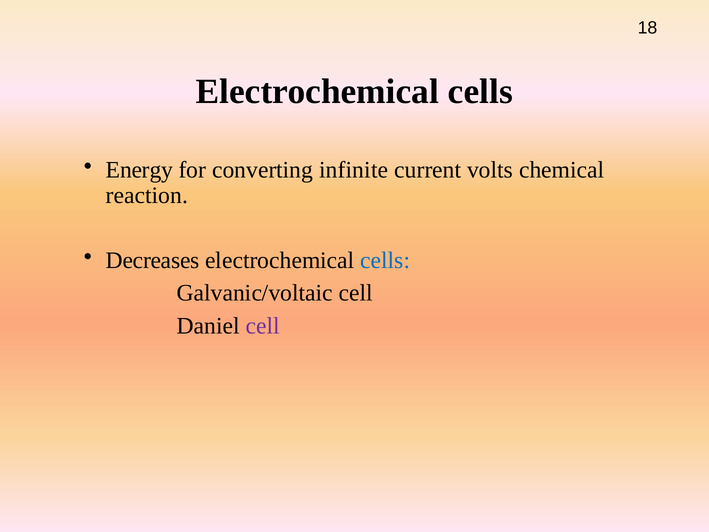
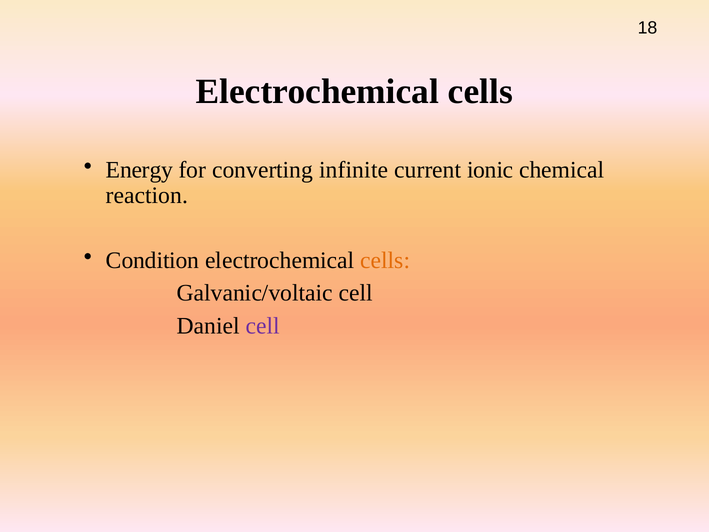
volts: volts -> ionic (490, 170)
Decreases: Decreases -> Condition (153, 260)
cells colour: blue -> orange (385, 260)
